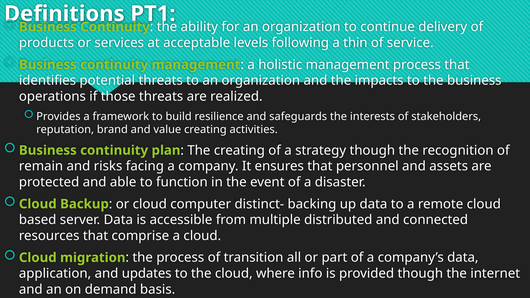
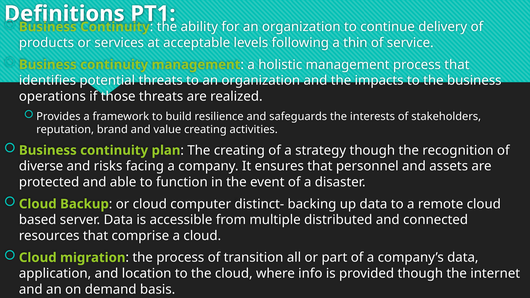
remain: remain -> diverse (41, 166)
updates: updates -> location (147, 274)
